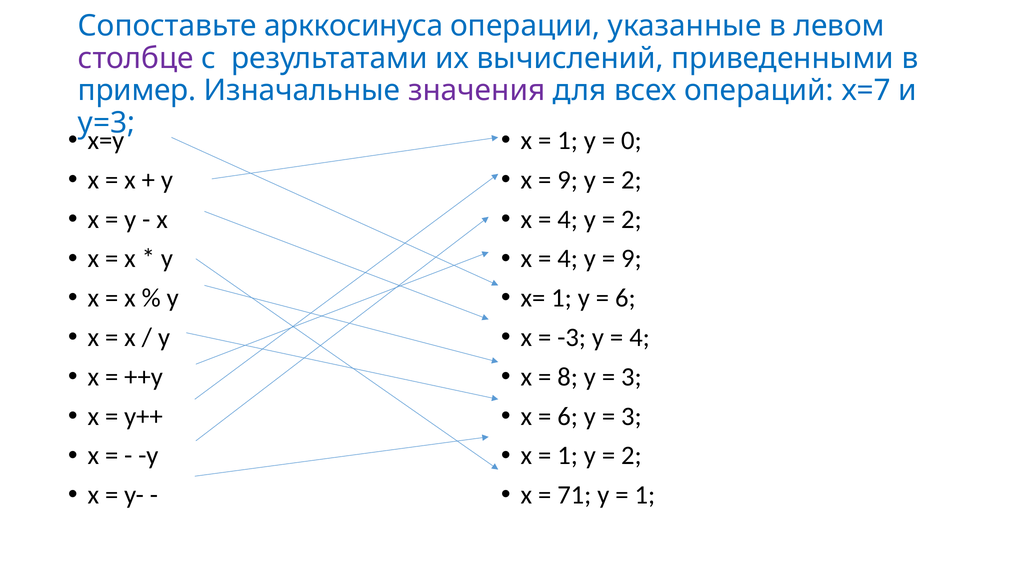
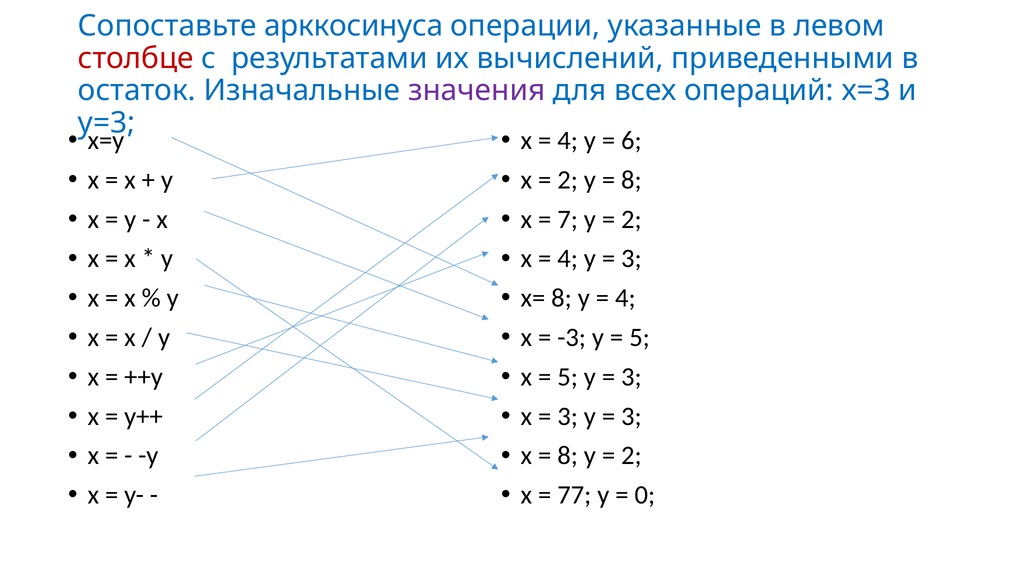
столбце colour: purple -> red (136, 58)
пример: пример -> остаток (137, 90)
х=7: х=7 -> х=3 (866, 90)
1: 1 -> 4 (568, 140)
0: 0 -> 6 (631, 140)
9: 9 -> 2 (568, 180)
2: 2 -> 8 (631, 180)
4: 4 -> 7 (568, 219)
9: 9 -> 3 (631, 259)
x= 1: 1 -> 8 (562, 298)
6: 6 -> 4 (625, 298)
4: 4 -> 5 (640, 337)
8: 8 -> 5 (568, 377)
6: 6 -> 3 (568, 416)
1: 1 -> 8 (568, 456)
71: 71 -> 77 (574, 495)
1: 1 -> 0 (645, 495)
